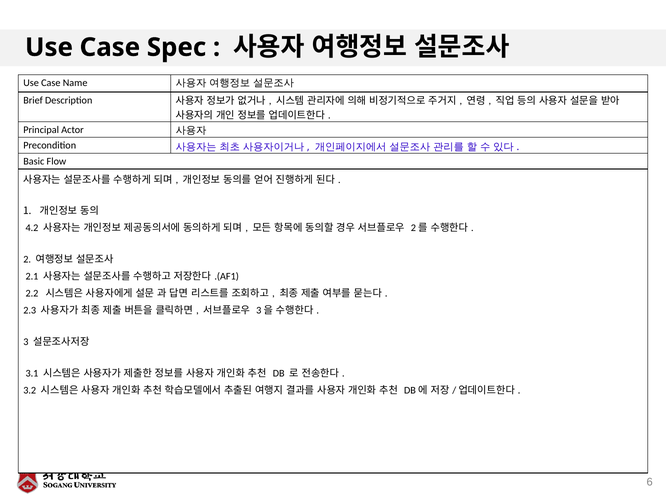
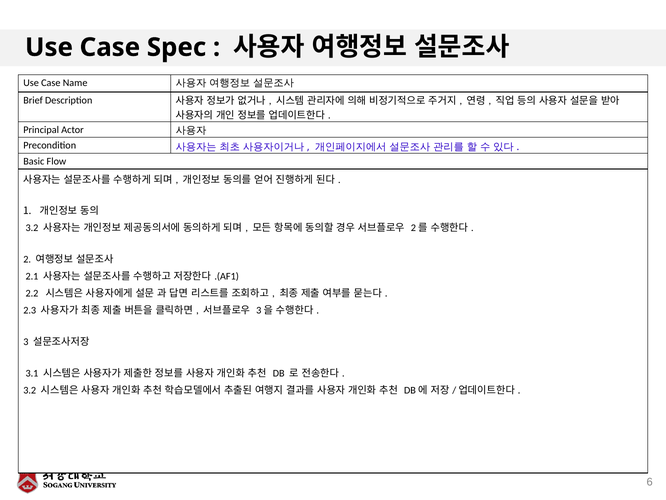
4.2: 4.2 -> 3.2 (32, 228)
